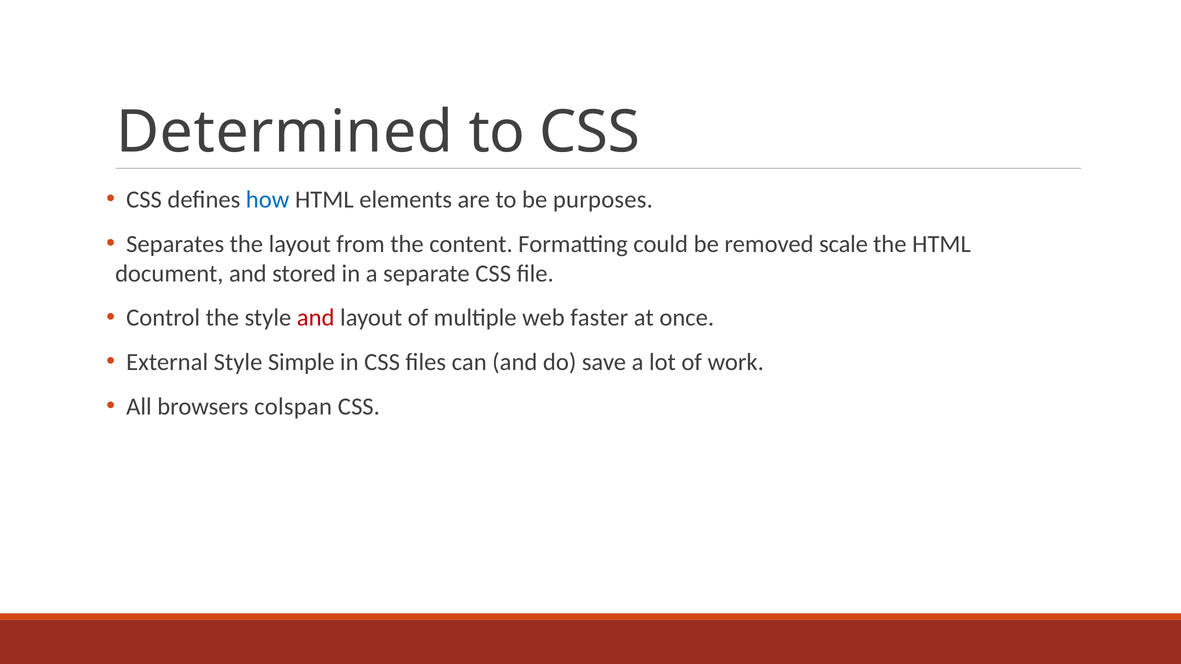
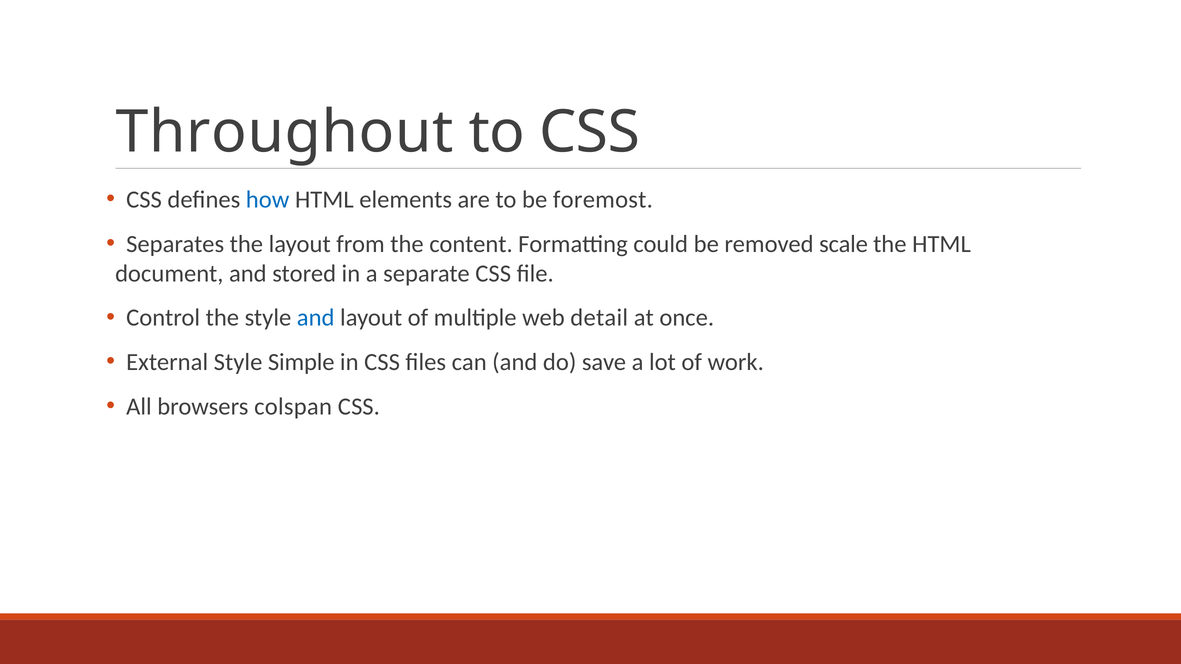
Determined: Determined -> Throughout (285, 132)
purposes: purposes -> foremost (603, 200)
and colour: red -> blue (316, 318)
faster: faster -> detail (599, 318)
